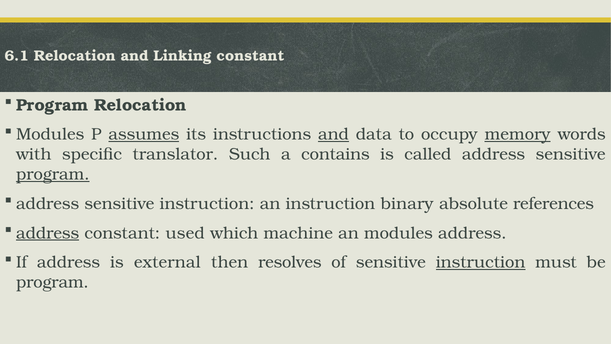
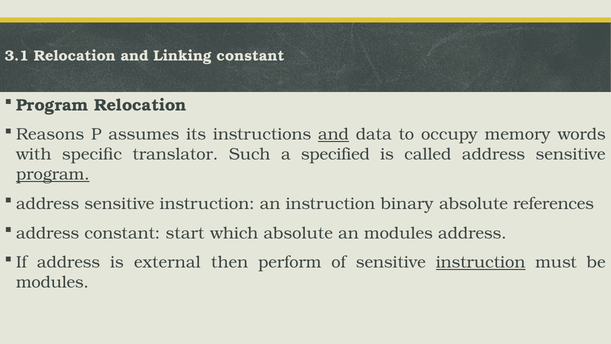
6.1: 6.1 -> 3.1 (17, 56)
Modules: Modules -> Reasons (50, 134)
assumes underline: present -> none (144, 134)
memory underline: present -> none (518, 134)
contains: contains -> specified (335, 154)
address underline: present -> none (48, 233)
used: used -> start (185, 233)
which machine: machine -> absolute (298, 233)
resolves: resolves -> perform (290, 262)
program: program -> modules (52, 282)
